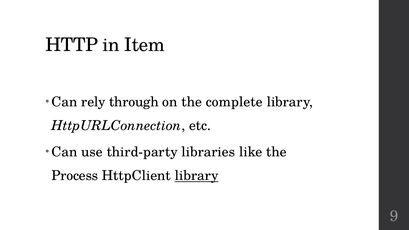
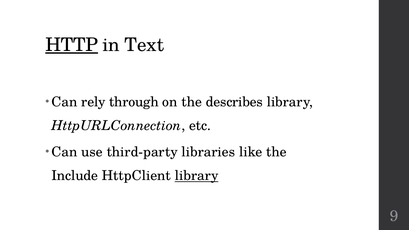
HTTP underline: none -> present (72, 45)
Item: Item -> Text (144, 45)
complete: complete -> describes (234, 102)
Process: Process -> Include (75, 176)
